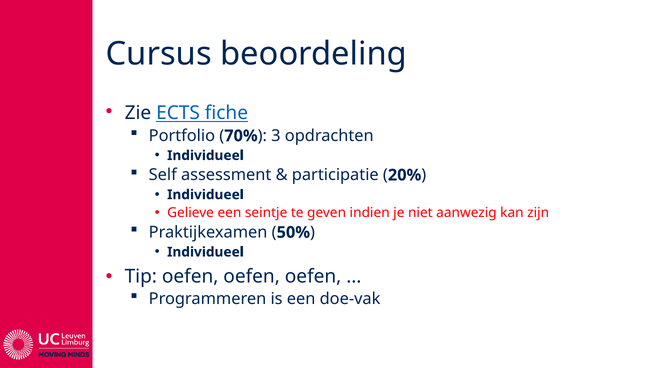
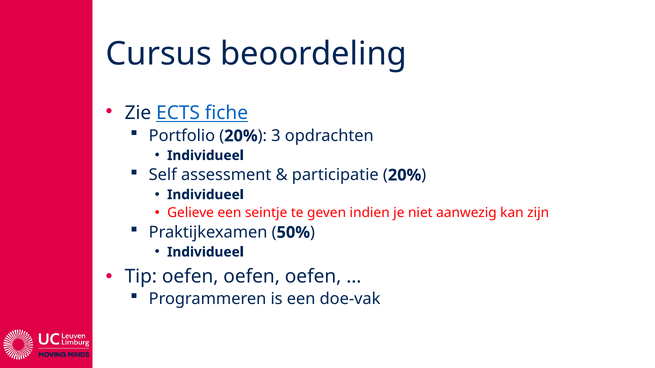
70%: 70% -> 20% (241, 136)
